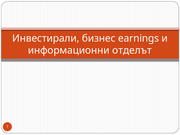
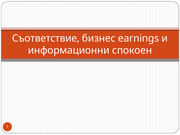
Инвестирали: Инвестирали -> Съответствие (46, 38)
отделът: отделът -> спокоен (132, 50)
